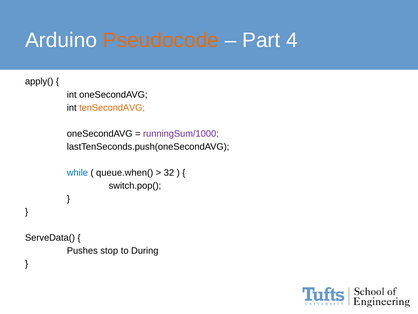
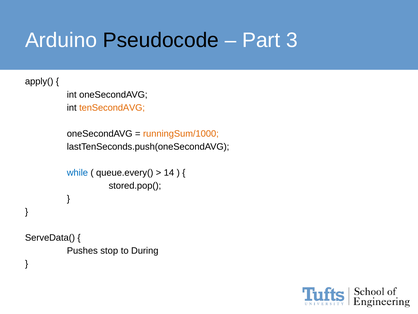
Pseudocode colour: orange -> black (161, 40)
4: 4 -> 3 (292, 40)
runningSum/1000 colour: purple -> orange (181, 133)
queue.when(: queue.when( -> queue.every( (125, 172)
32: 32 -> 14 (169, 172)
switch.pop(: switch.pop( -> stored.pop( (135, 185)
